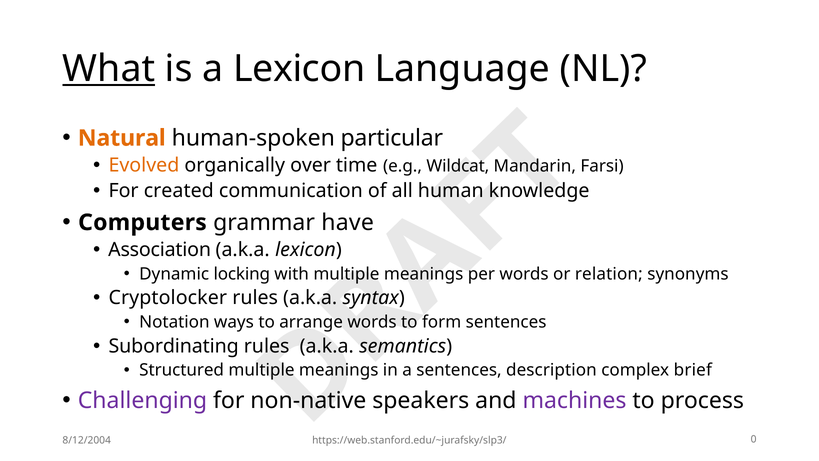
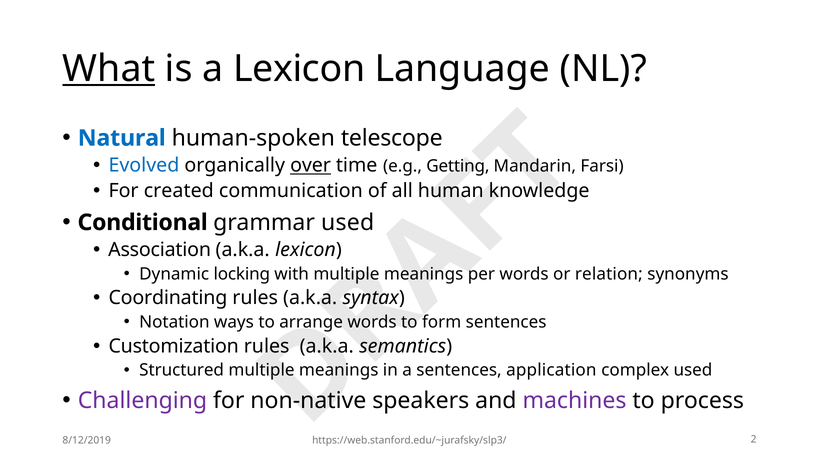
Natural colour: orange -> blue (122, 138)
particular: particular -> telescope (392, 138)
Evolved colour: orange -> blue (144, 165)
over underline: none -> present (311, 165)
Wildcat: Wildcat -> Getting (458, 166)
Computers: Computers -> Conditional (143, 222)
grammar have: have -> used (348, 222)
Cryptolocker: Cryptolocker -> Coordinating (168, 298)
Subordinating: Subordinating -> Customization (174, 346)
description: description -> application (551, 370)
complex brief: brief -> used (693, 370)
8/12/2004: 8/12/2004 -> 8/12/2019 (87, 440)
0: 0 -> 2 (754, 439)
